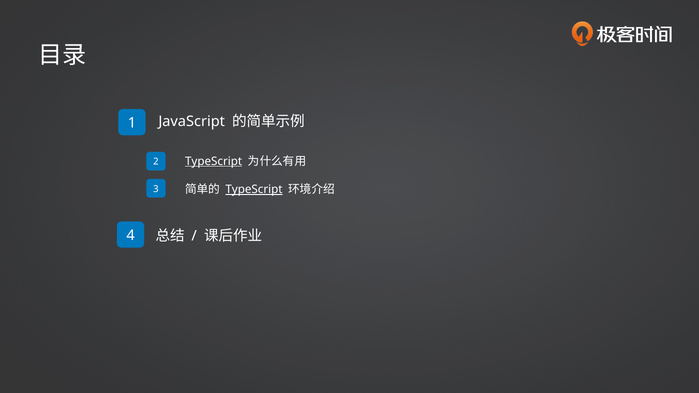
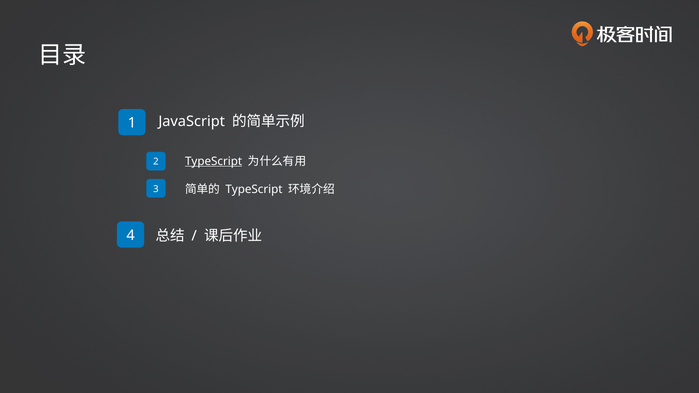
TypeScript underline: present -> none (254, 190)
